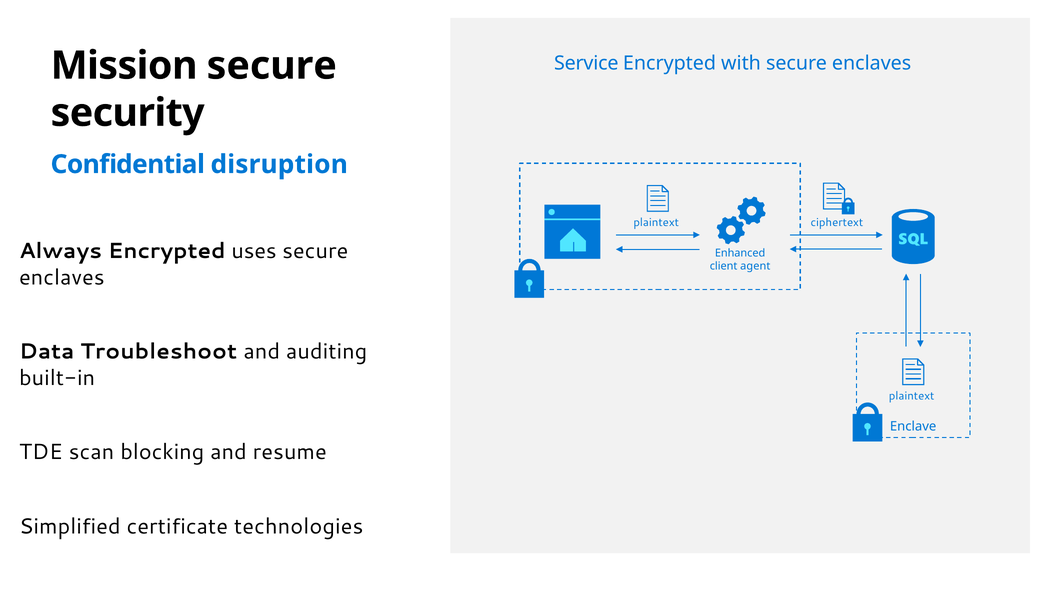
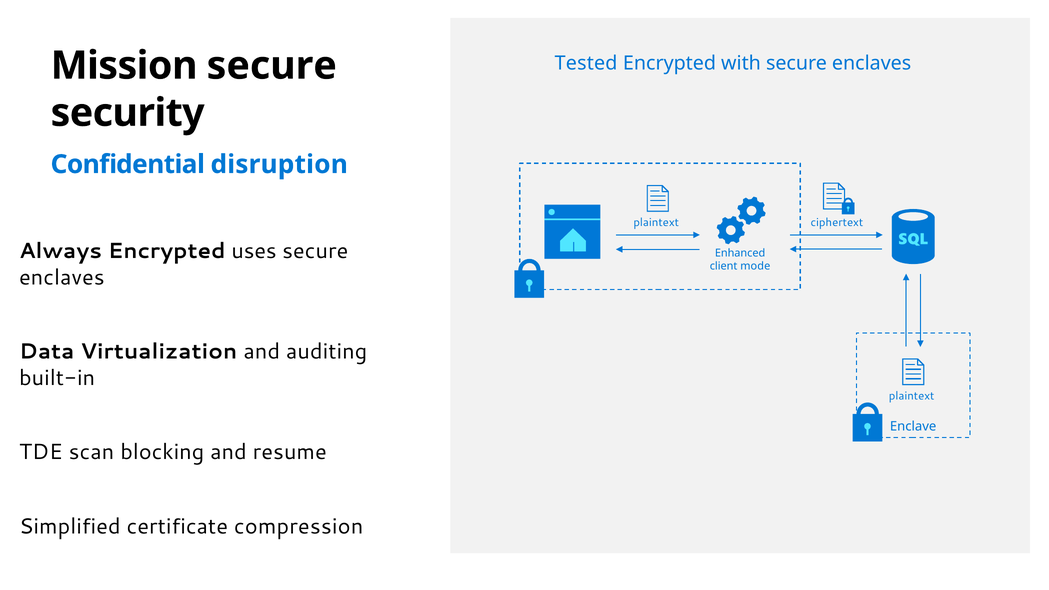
Service: Service -> Tested (586, 63)
agent: agent -> mode (755, 266)
Troubleshoot: Troubleshoot -> Virtualization (159, 352)
technologies: technologies -> compression (299, 527)
